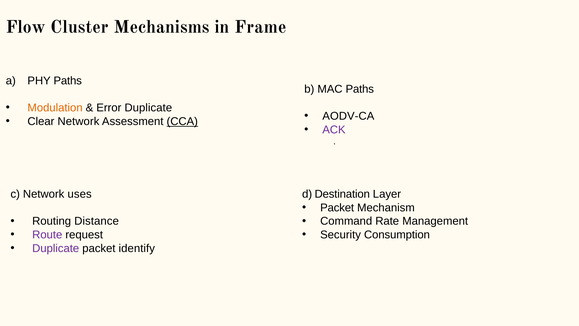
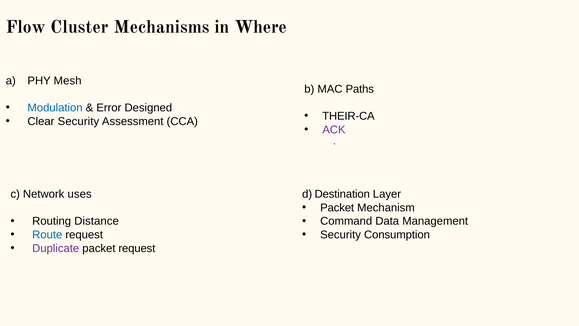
Frame: Frame -> Where (261, 27)
PHY Paths: Paths -> Mesh (68, 81)
Modulation colour: orange -> blue (55, 108)
Error Duplicate: Duplicate -> Designed (148, 108)
AODV-CA: AODV-CA -> THEIR-CA (348, 116)
Clear Network: Network -> Security (78, 121)
CCA underline: present -> none (182, 121)
Rate: Rate -> Data (387, 221)
Route colour: purple -> blue (47, 235)
packet identify: identify -> request (137, 248)
